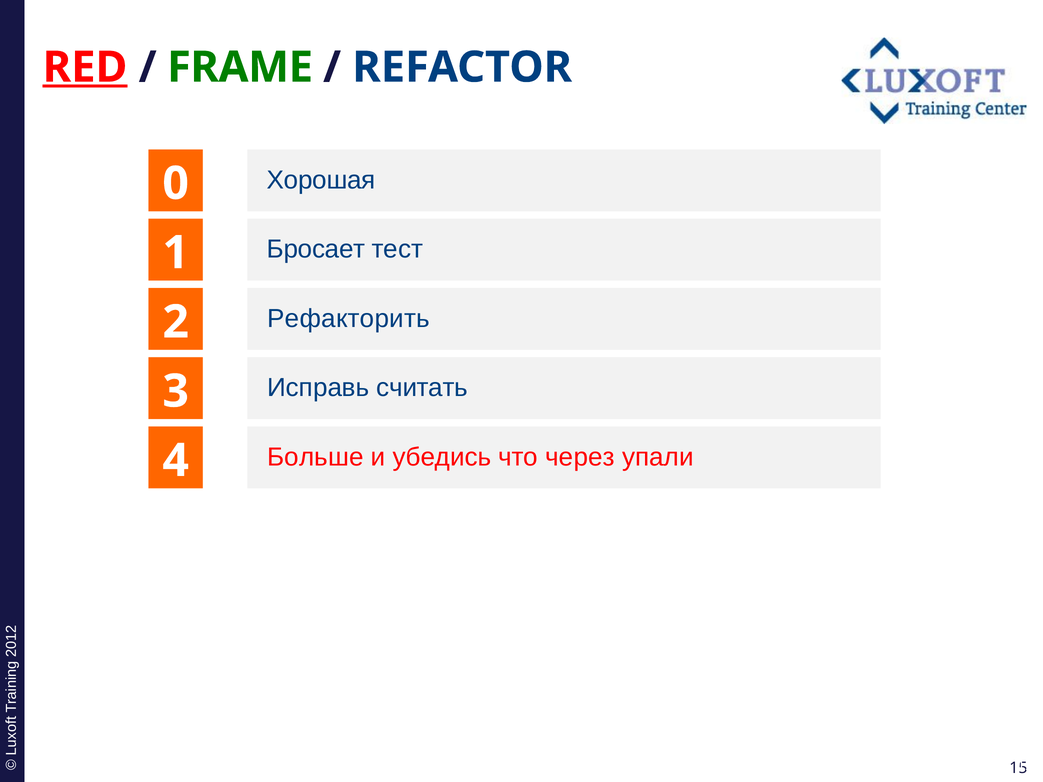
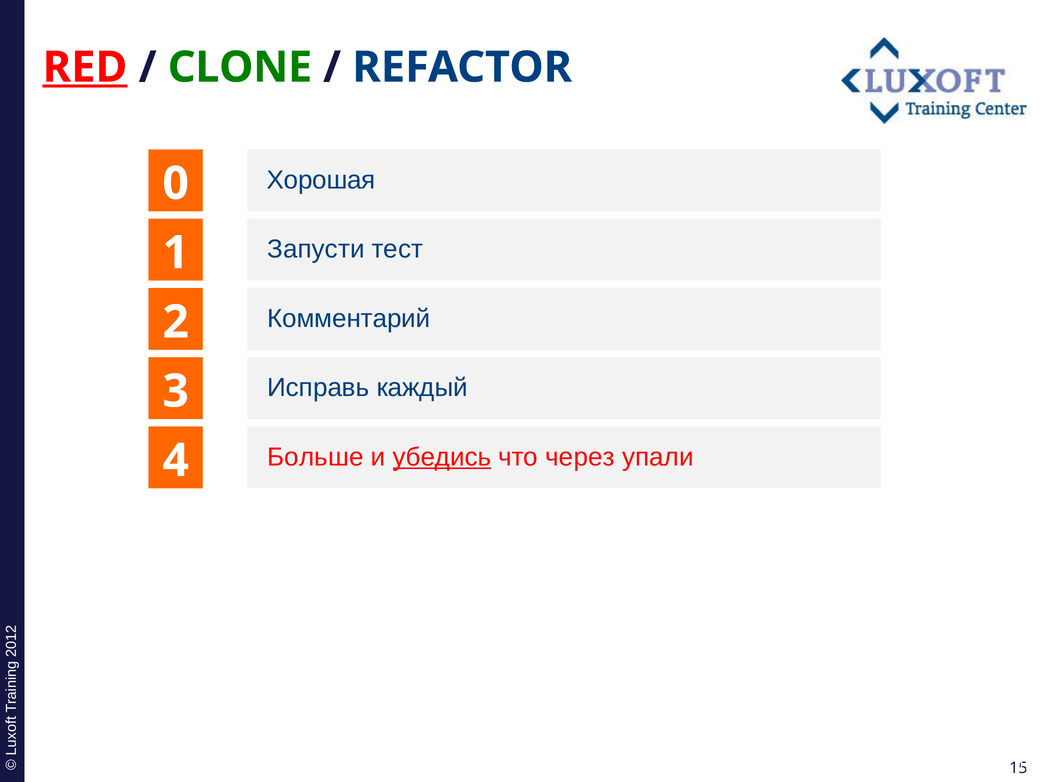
FRAME: FRAME -> CLONE (240, 67)
Бросает: Бросает -> Запусти (316, 249)
Рефакторить: Рефакторить -> Комментарий (349, 319)
считать: считать -> каждый (422, 388)
убедись underline: none -> present (442, 457)
